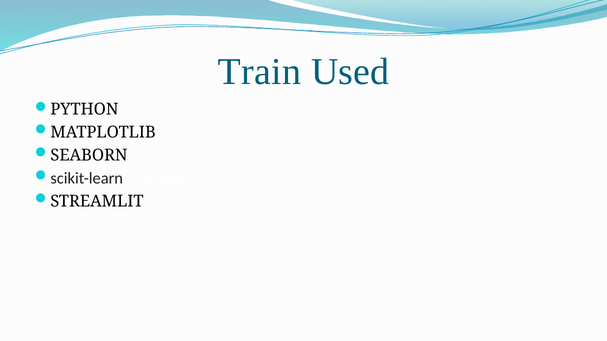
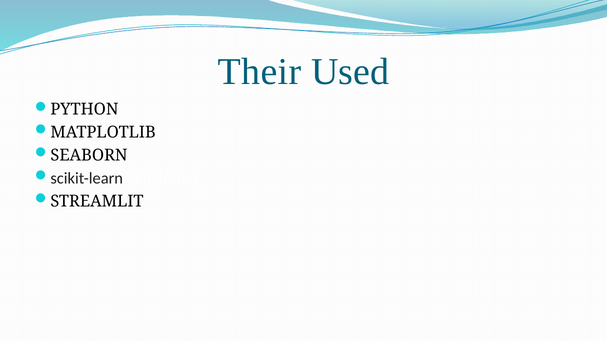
Train: Train -> Their (260, 72)
